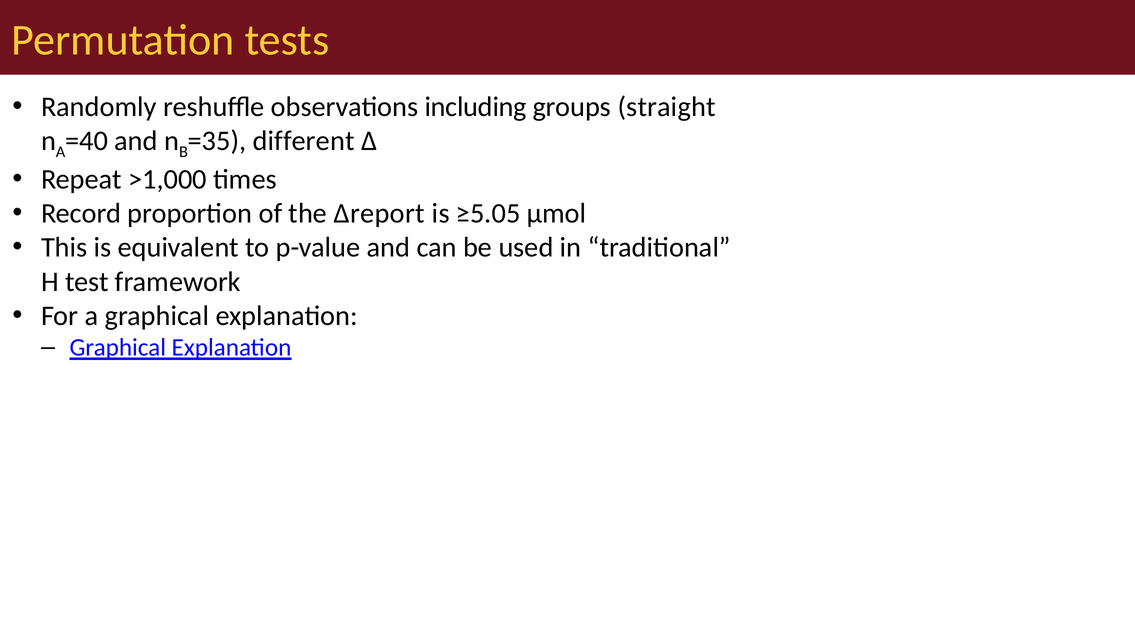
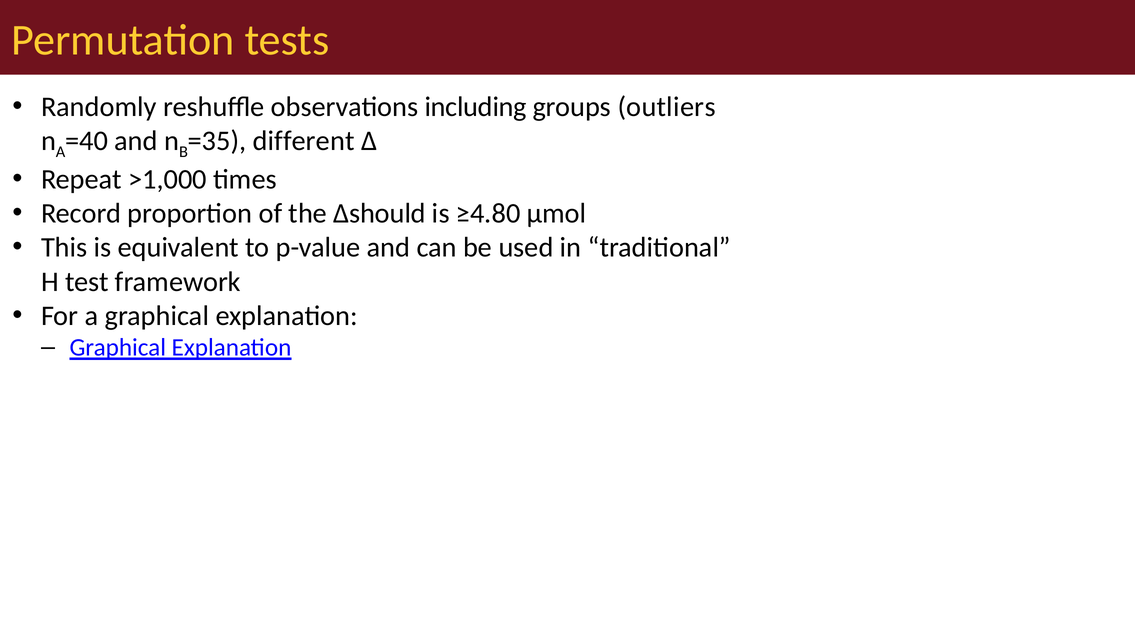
straight: straight -> outliers (667, 107)
∆report: ∆report -> ∆should (380, 214)
≥5.05: ≥5.05 -> ≥4.80 (488, 214)
